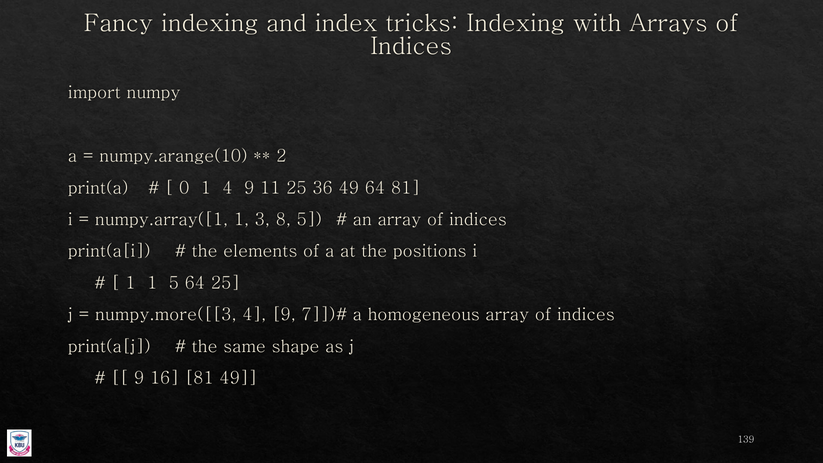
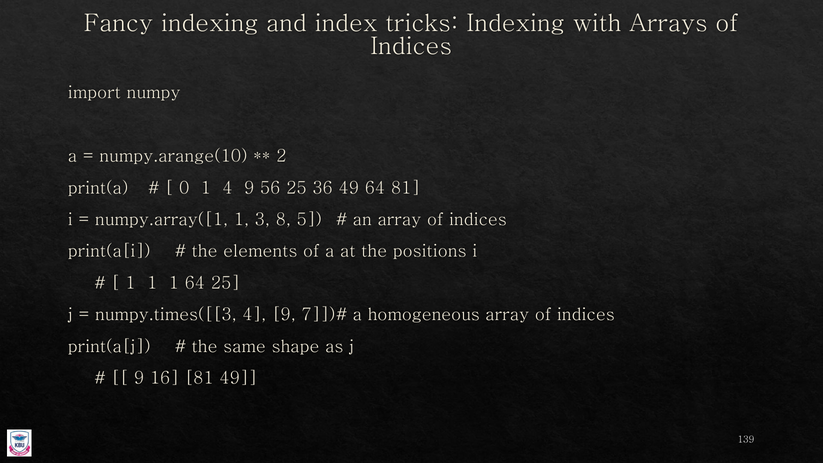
11: 11 -> 56 (270, 188)
1 1 5: 5 -> 1 (174, 283)
numpy.more([[3: numpy.more([[3 -> numpy.times([[3 (166, 315)
